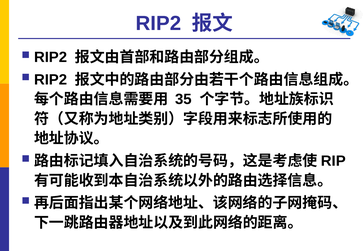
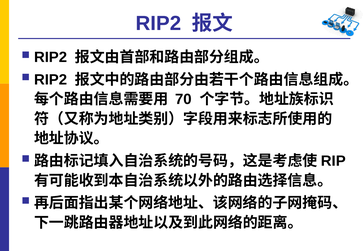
35: 35 -> 70 (183, 99)
